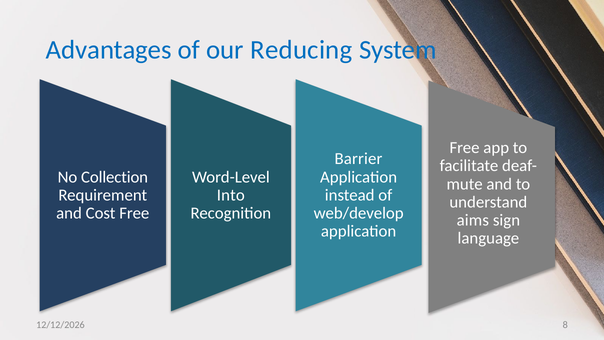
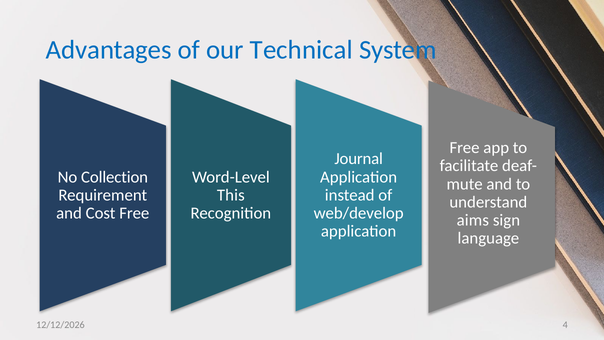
Reducing: Reducing -> Technical (301, 50)
Barrier: Barrier -> Journal (359, 159)
Into: Into -> This (231, 195)
8: 8 -> 4 (565, 325)
